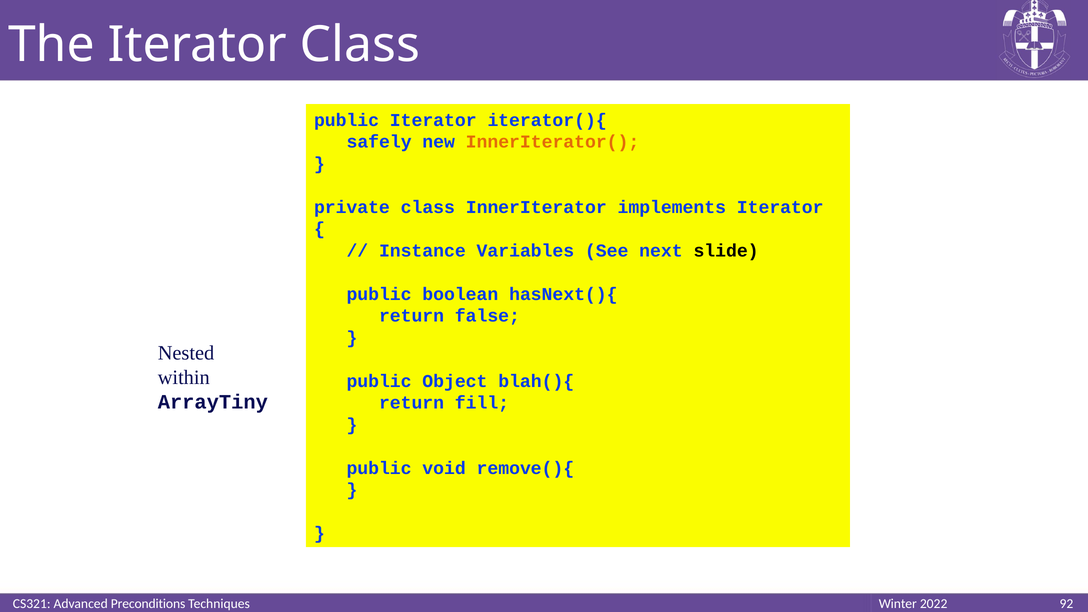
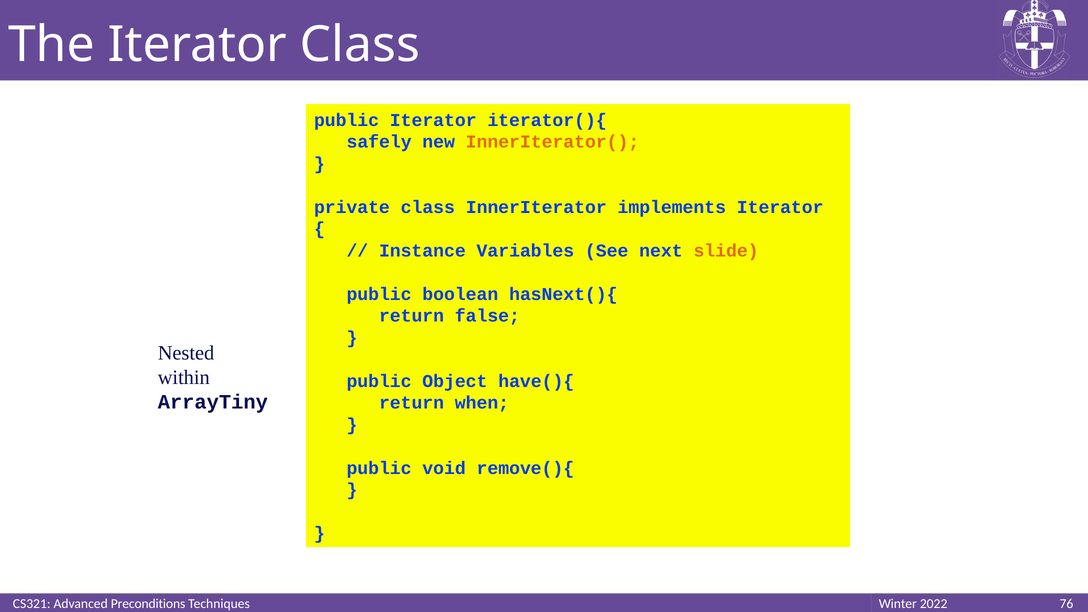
slide colour: black -> orange (726, 251)
blah(){: blah(){ -> have(){ (536, 381)
fill: fill -> when (482, 403)
92: 92 -> 76 (1066, 604)
